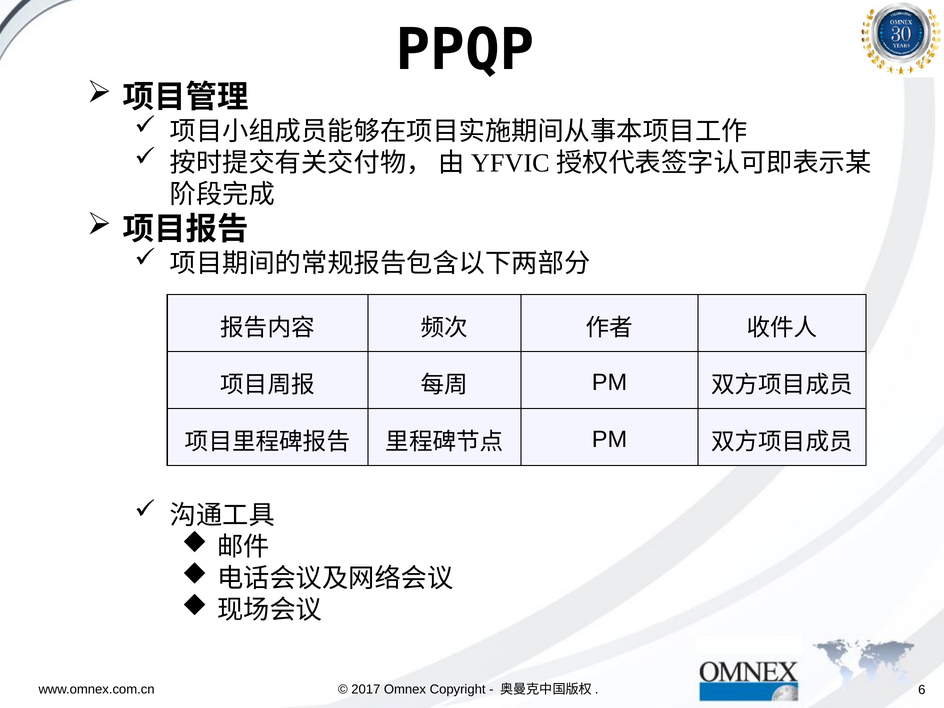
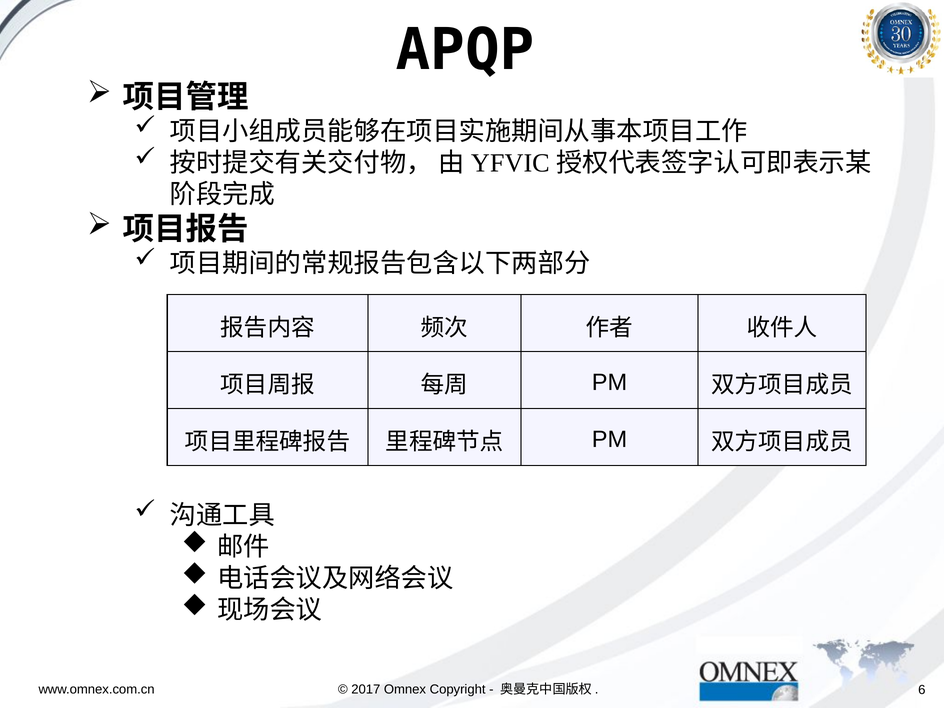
PPQP: PPQP -> APQP (465, 50)
